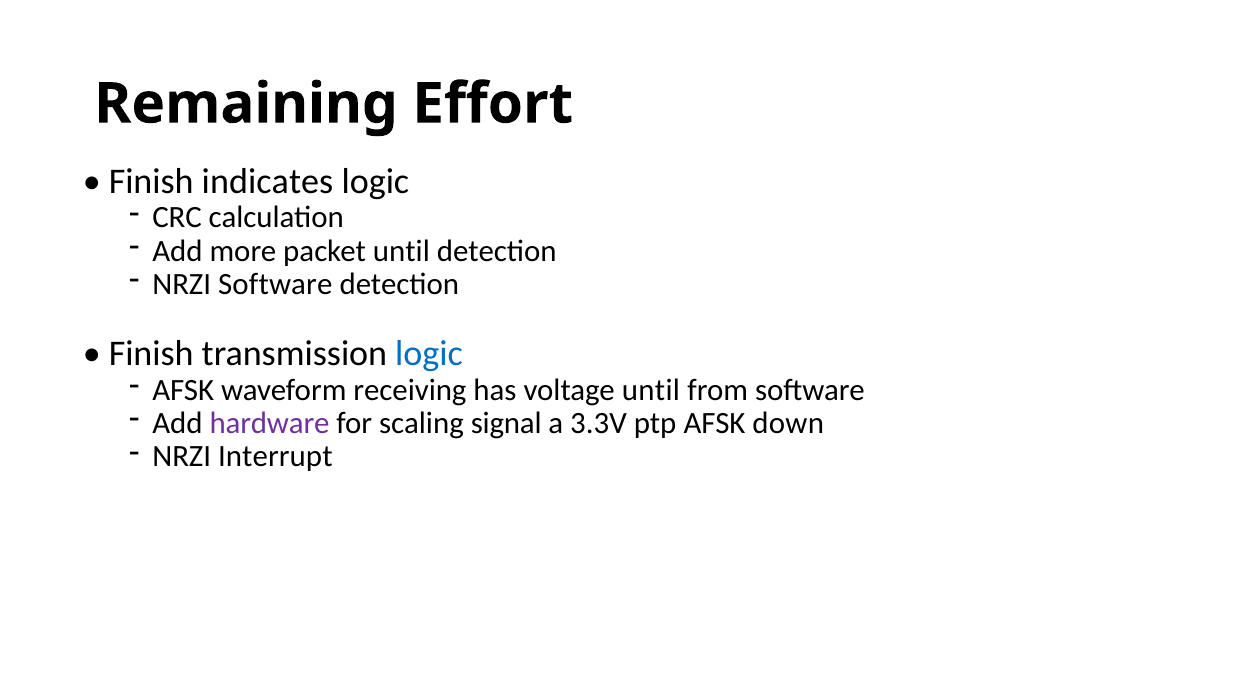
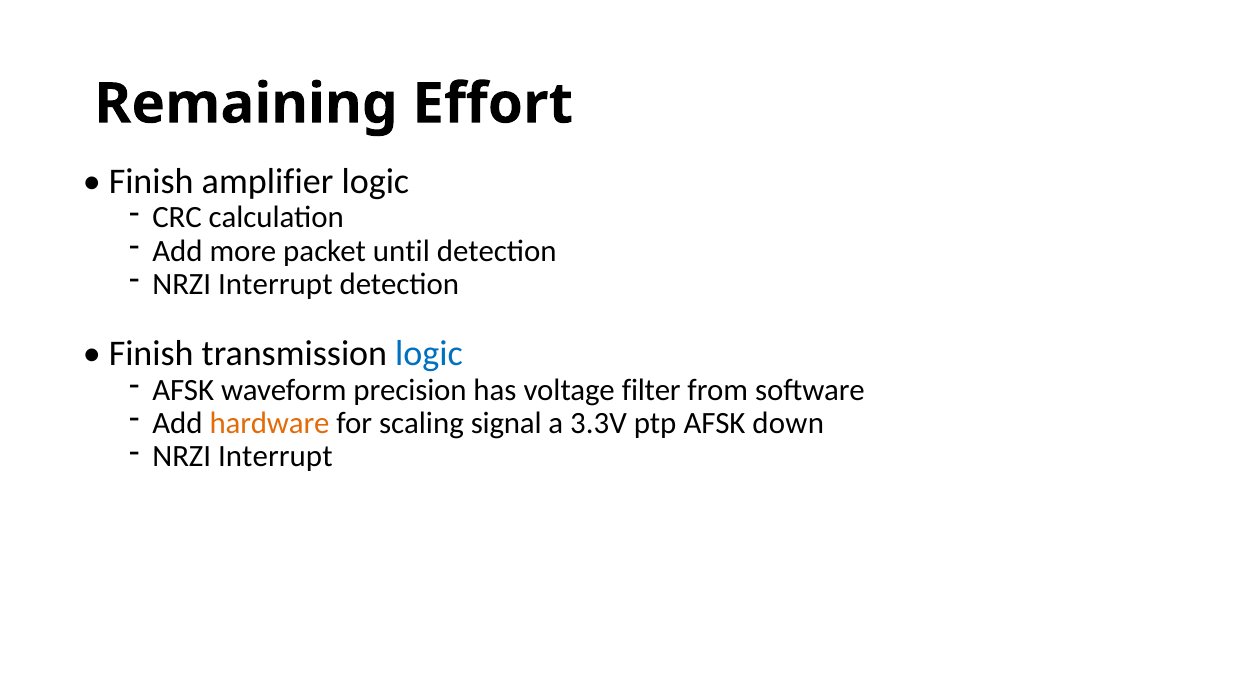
indicates: indicates -> amplifier (268, 181)
Software: Software -> Interrupt (275, 284)
receiving: receiving -> precision (410, 389)
voltage until: until -> filter (651, 389)
hardware colour: purple -> orange (270, 423)
